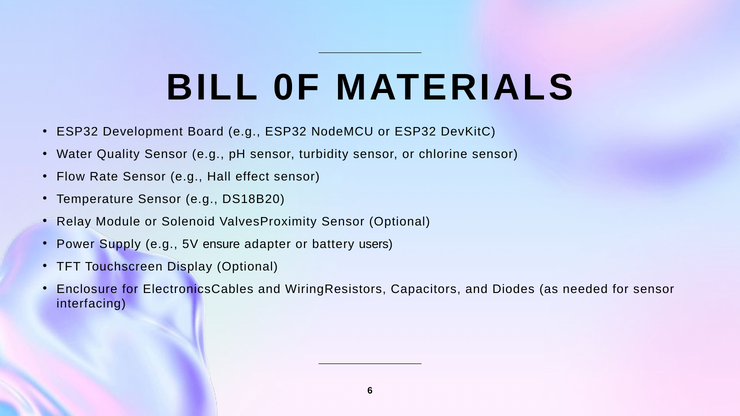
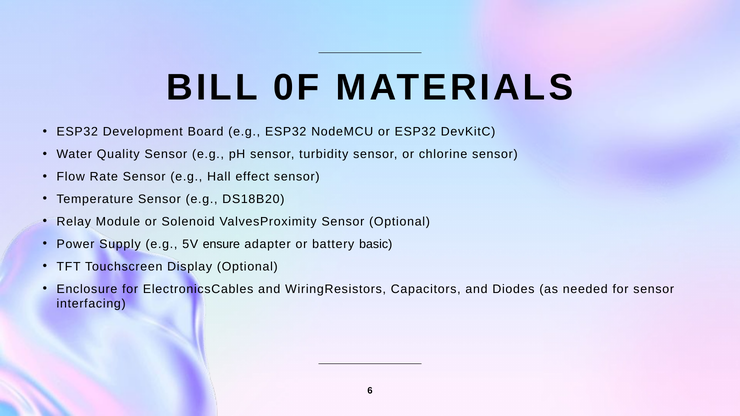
users: users -> basic (376, 244)
